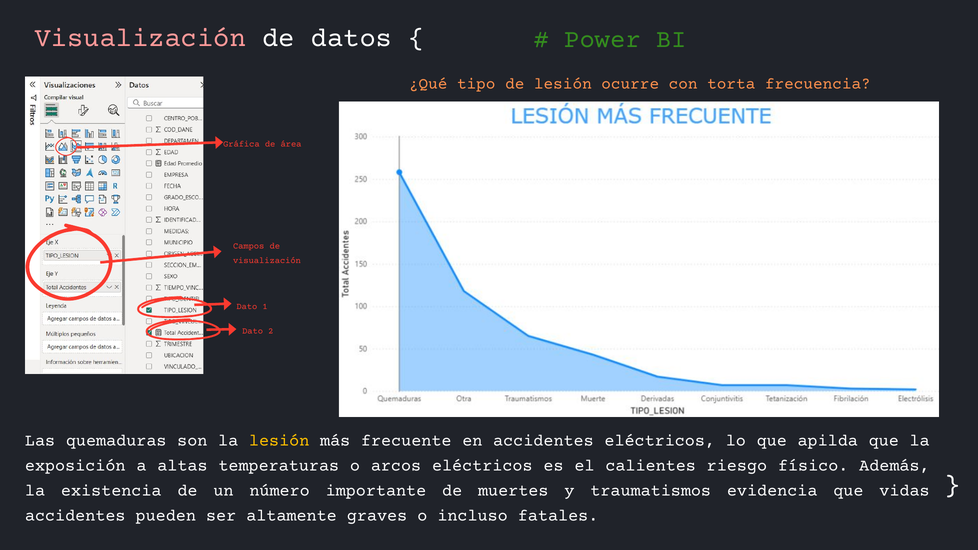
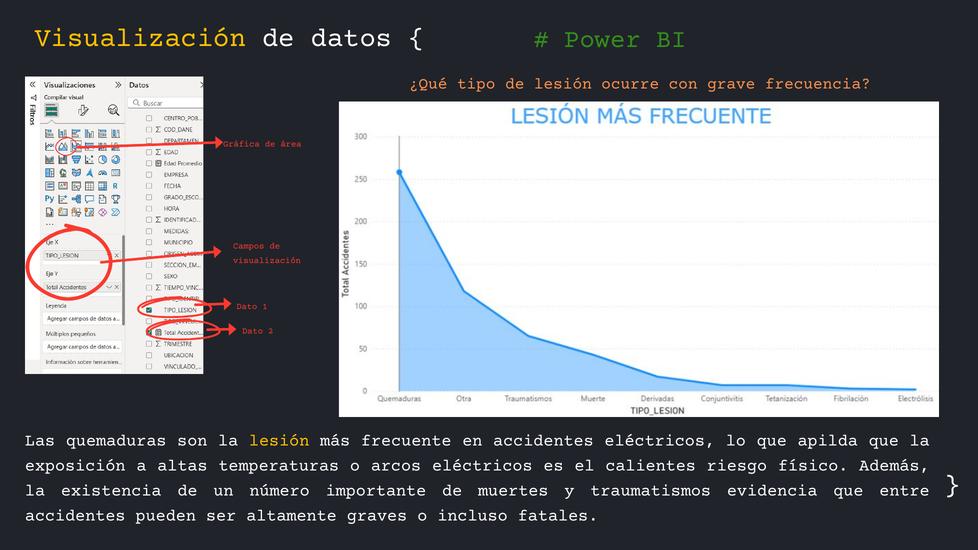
Visualización colour: pink -> yellow (140, 37)
torta: torta -> grave (731, 84)
vidas: vidas -> entre (904, 490)
